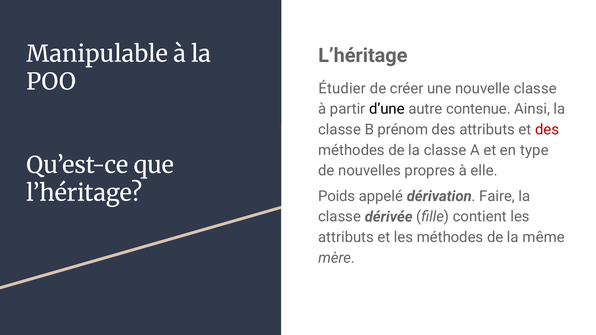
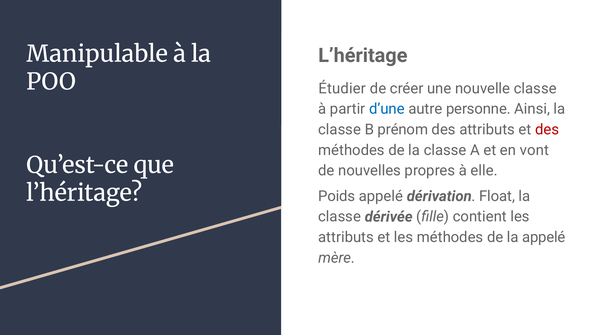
d’une colour: black -> blue (387, 109)
contenue: contenue -> personne (478, 109)
type: type -> vont (534, 150)
Faire: Faire -> Float (497, 196)
la même: même -> appelé (544, 237)
